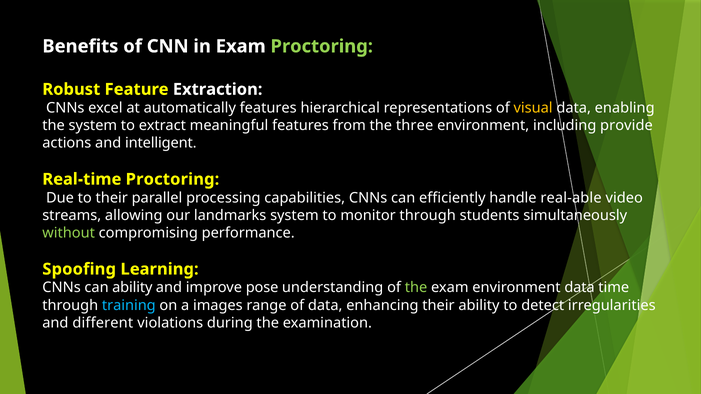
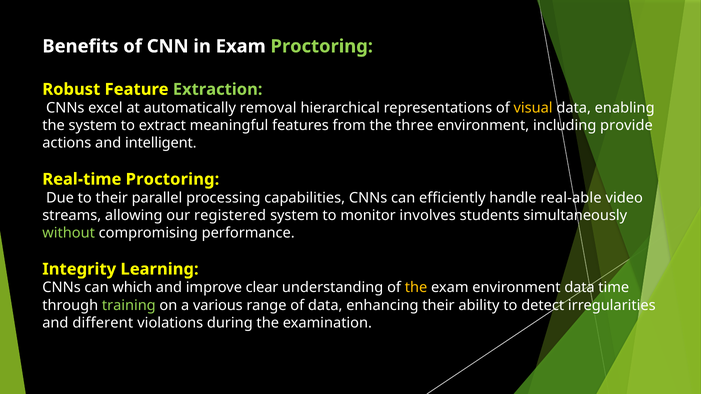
Extraction colour: white -> light green (218, 89)
automatically features: features -> removal (268, 108)
landmarks: landmarks -> registered (230, 215)
monitor through: through -> involves (428, 215)
Spoofing: Spoofing -> Integrity (79, 269)
can ability: ability -> which (132, 288)
pose: pose -> clear (262, 288)
the colour: light green -> yellow (416, 288)
training colour: light blue -> light green (129, 305)
images: images -> various (218, 305)
